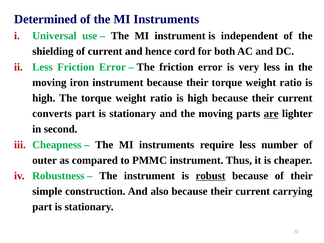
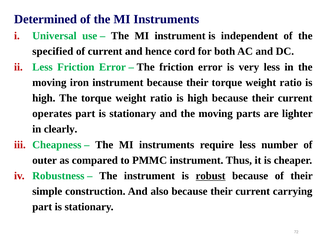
shielding: shielding -> specified (53, 51)
converts: converts -> operates (52, 114)
are underline: present -> none (271, 114)
second: second -> clearly (61, 129)
